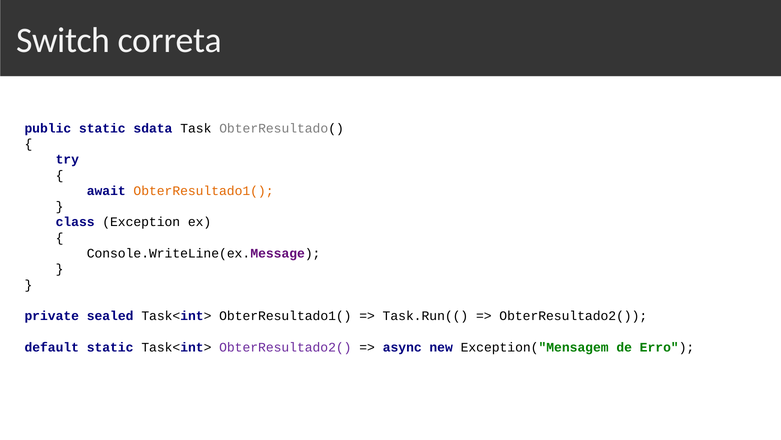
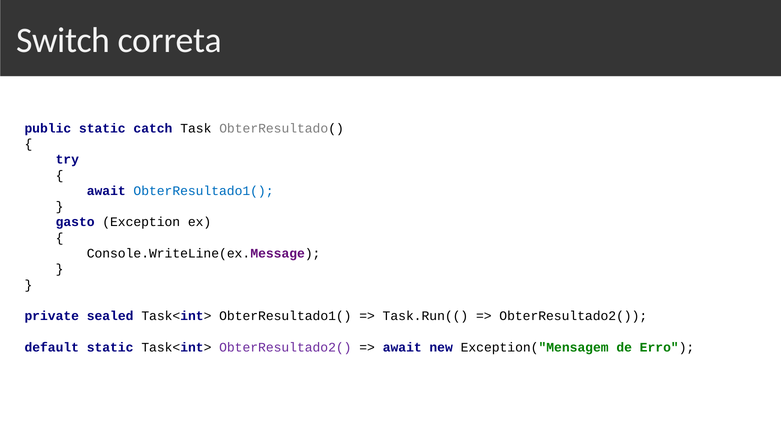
sdata: sdata -> catch (153, 128)
ObterResultado1( colour: orange -> blue (204, 191)
class: class -> gasto (75, 222)
async: async -> await (402, 347)
